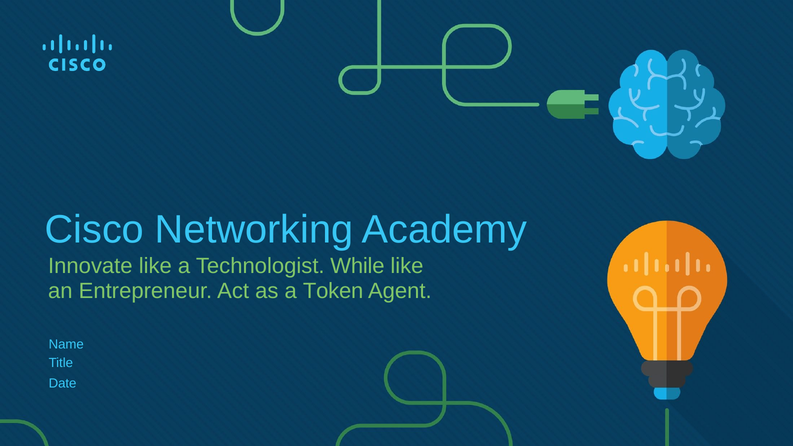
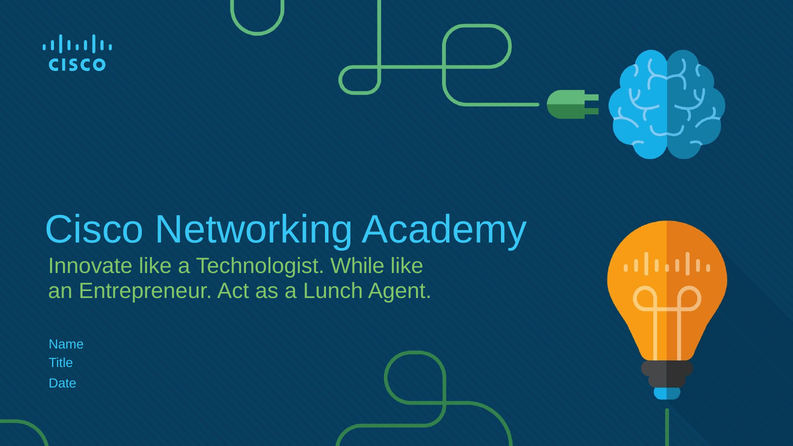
Token: Token -> Lunch (333, 291)
